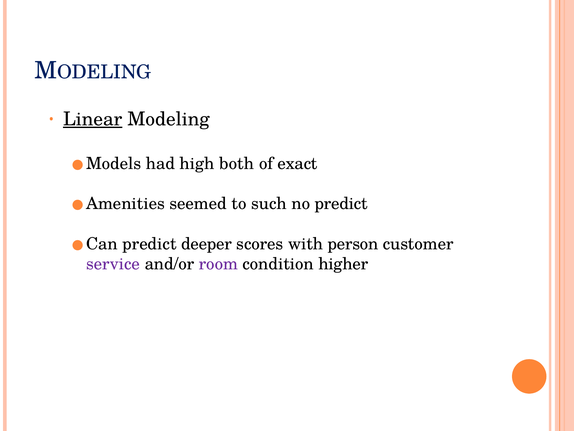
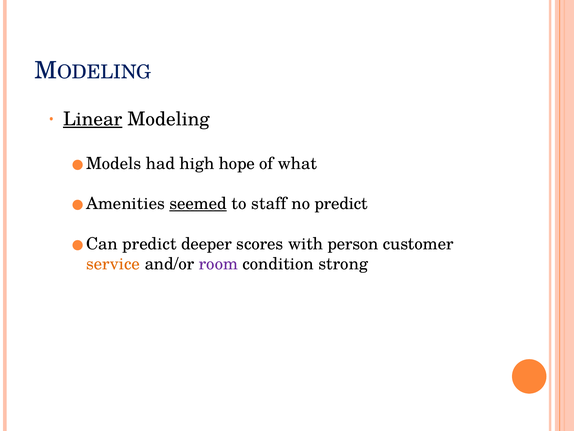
both: both -> hope (237, 163)
exact: exact -> what (297, 163)
seemed underline: none -> present (198, 204)
such: such -> staff (269, 204)
service colour: purple -> orange (113, 264)
higher: higher -> strong (343, 264)
